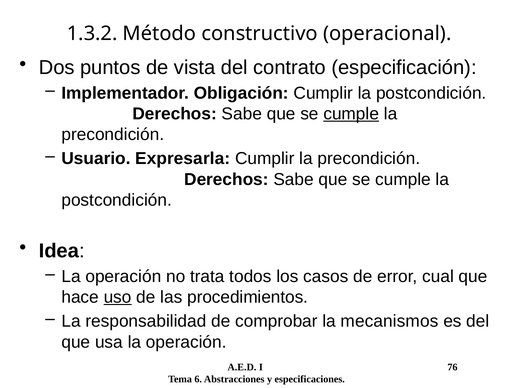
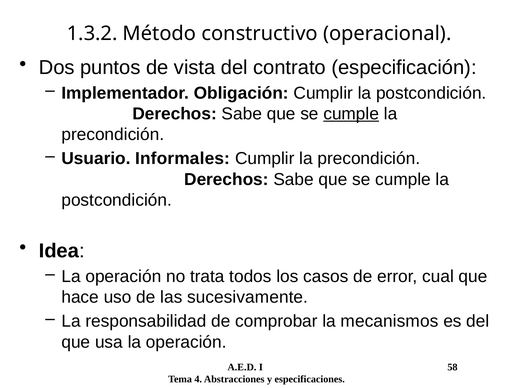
Expresarla: Expresarla -> Informales (183, 159)
uso underline: present -> none (118, 298)
procedimientos: procedimientos -> sucesivamente (248, 298)
76: 76 -> 58 (452, 368)
6: 6 -> 4 (198, 380)
